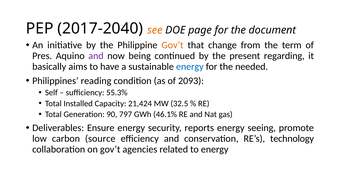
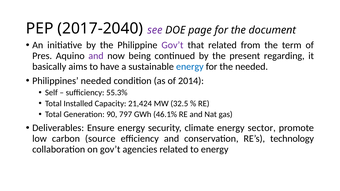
see colour: orange -> purple (155, 30)
Gov’t colour: orange -> purple (172, 45)
that change: change -> related (222, 45)
Philippines reading: reading -> needed (96, 81)
2093: 2093 -> 2014 (191, 81)
reports: reports -> climate (199, 128)
seeing: seeing -> sector (262, 128)
